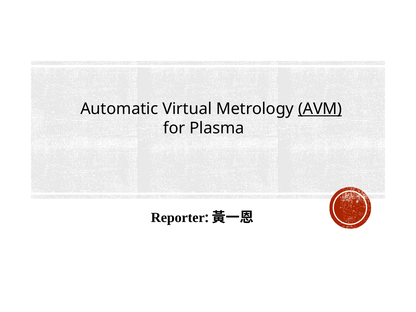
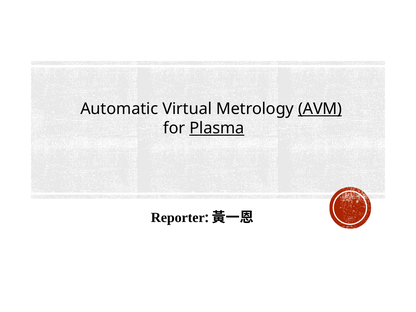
Plasma underline: none -> present (217, 128)
